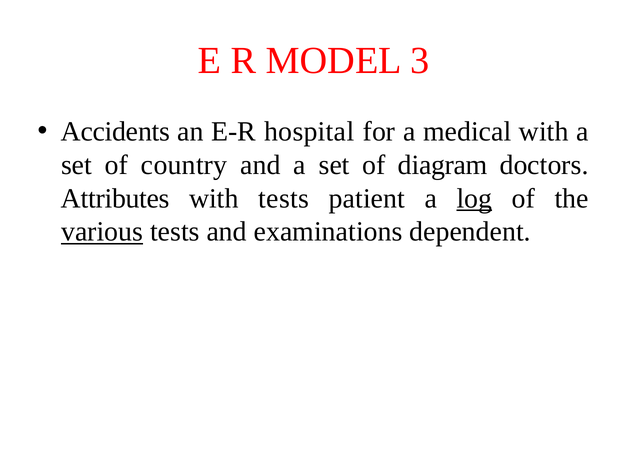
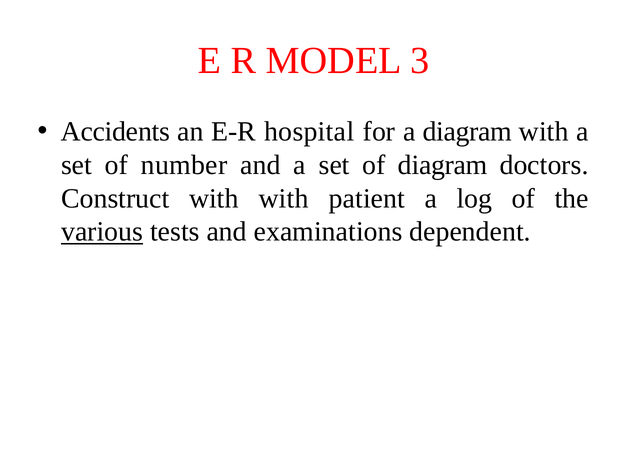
a medical: medical -> diagram (467, 132)
country: country -> number (184, 165)
Attributes: Attributes -> Construct (115, 198)
with tests: tests -> with (284, 198)
log underline: present -> none (474, 198)
